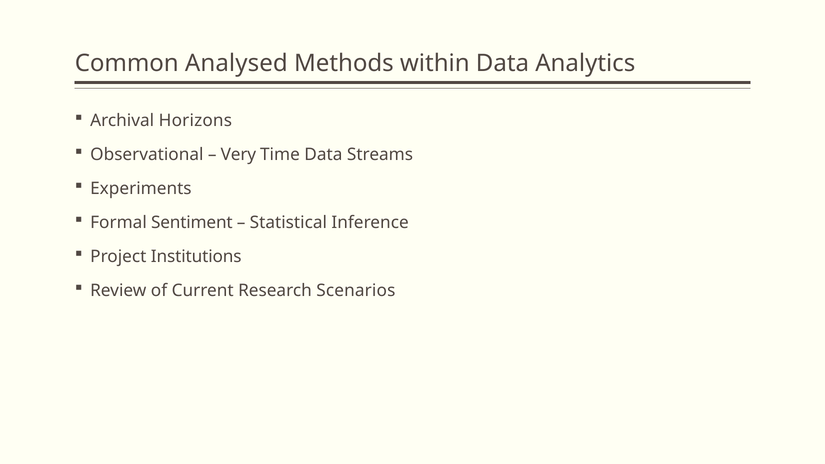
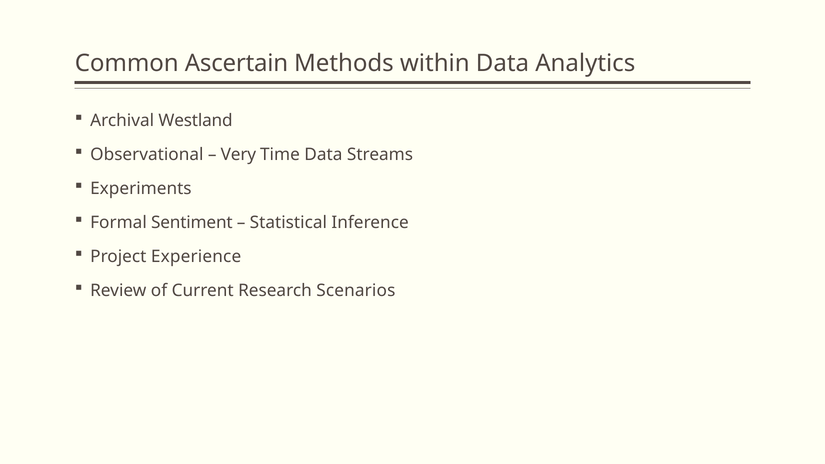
Analysed: Analysed -> Ascertain (237, 63)
Horizons: Horizons -> Westland (196, 121)
Institutions: Institutions -> Experience (196, 257)
